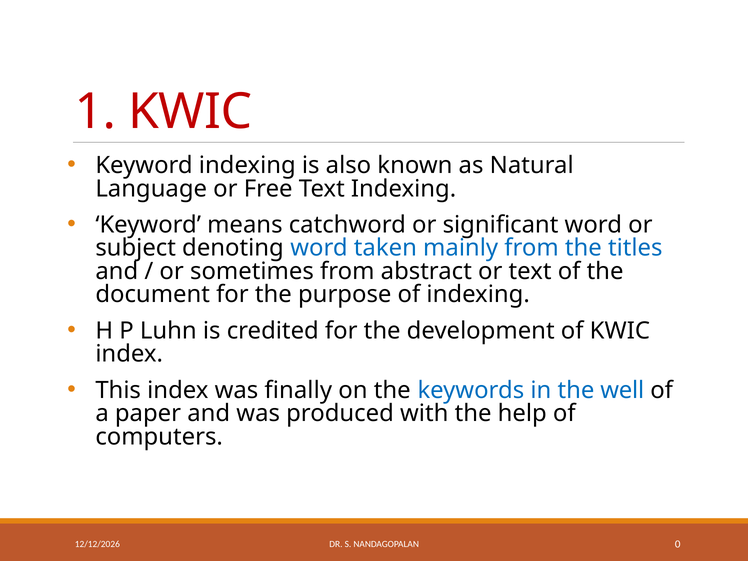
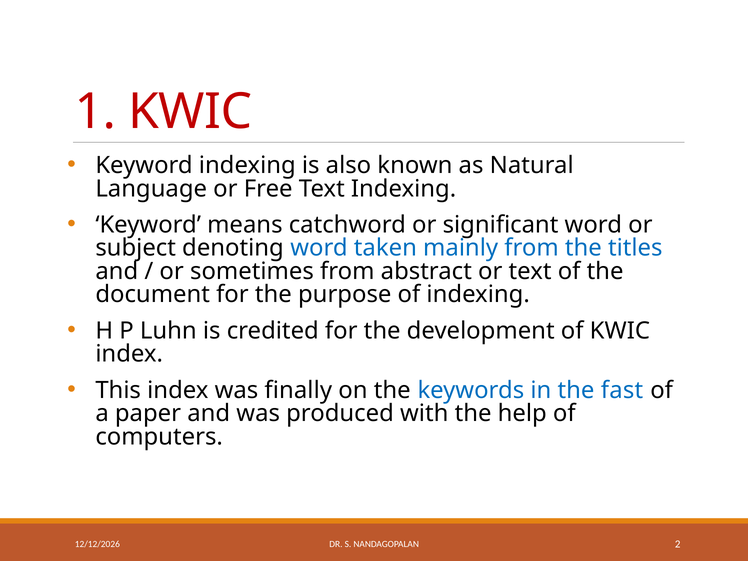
well: well -> fast (622, 390)
0: 0 -> 2 (678, 544)
